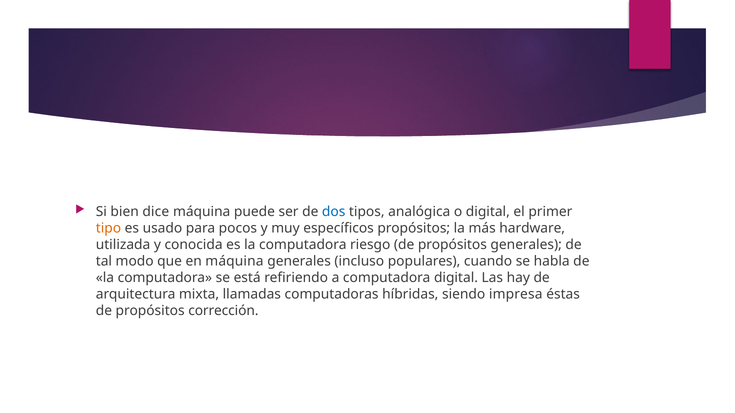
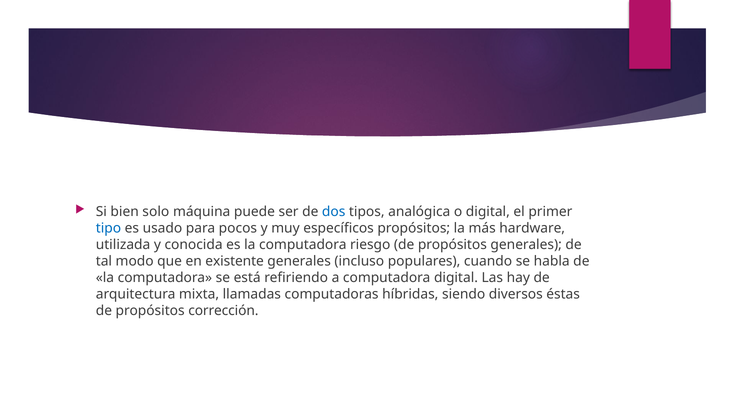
dice: dice -> solo (156, 212)
tipo colour: orange -> blue (108, 228)
en máquina: máquina -> existente (235, 262)
impresa: impresa -> diversos (516, 295)
